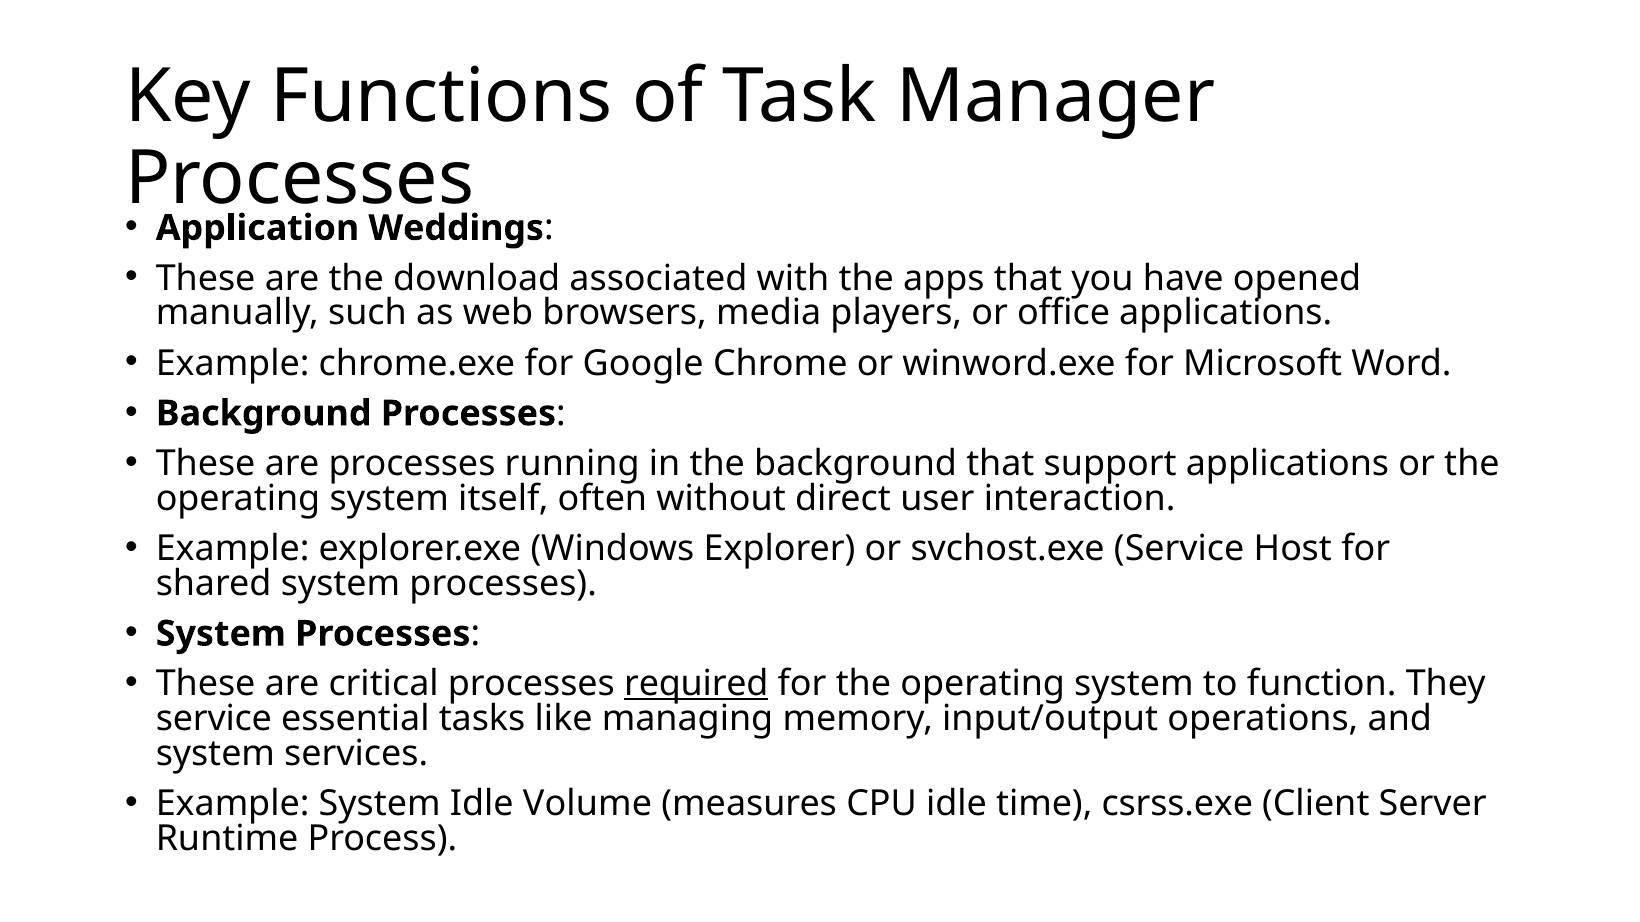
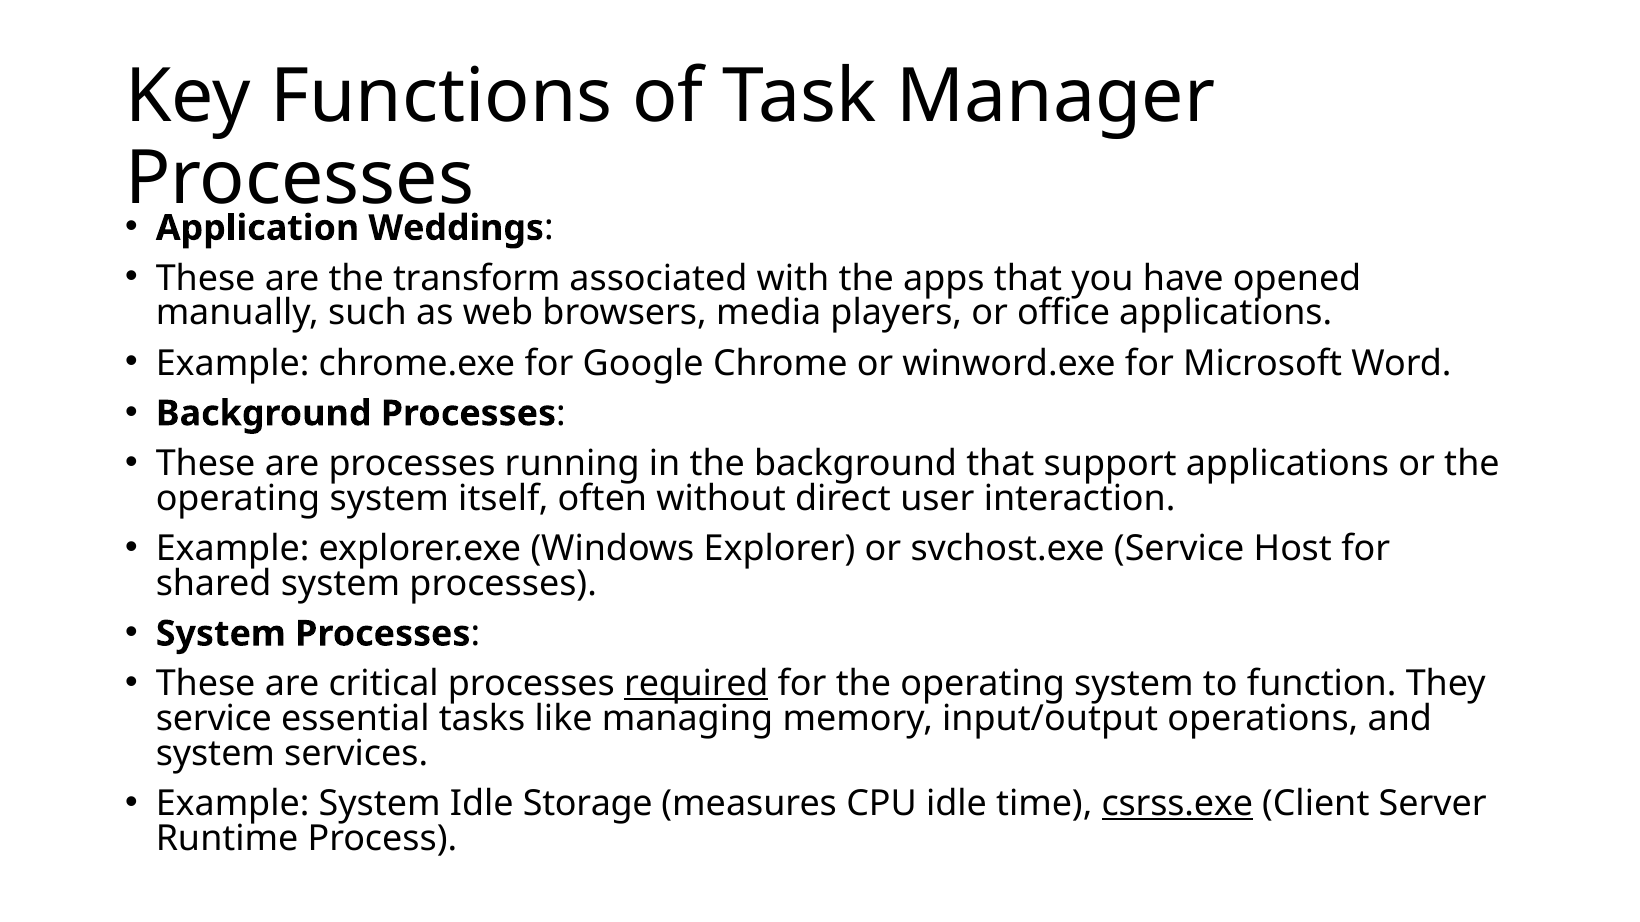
download: download -> transform (477, 278)
Volume: Volume -> Storage (588, 804)
csrss.exe underline: none -> present (1177, 804)
